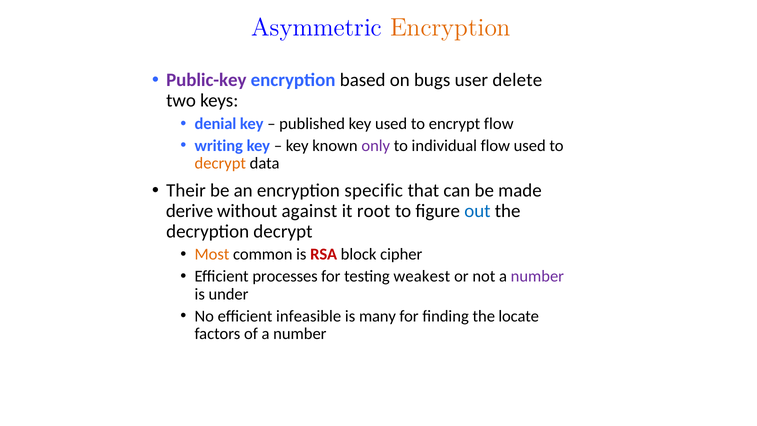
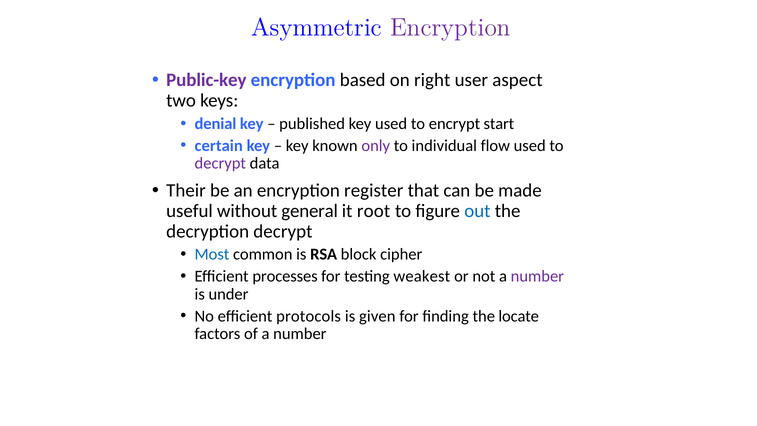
Encryption colour: orange -> purple (450, 27)
bugs: bugs -> right (432, 80)
delete: delete -> aspect (517, 80)
encrypt flow: flow -> start (499, 124)
writing: writing -> certain (219, 146)
decrypt colour: orange -> purple (220, 163)
specific: specific -> register (374, 190)
derive: derive -> useful (189, 211)
against: against -> general (310, 211)
Most colour: orange -> blue (212, 254)
RSA colour: red -> black (324, 254)
infeasible: infeasible -> protocols (309, 316)
many: many -> given (377, 316)
